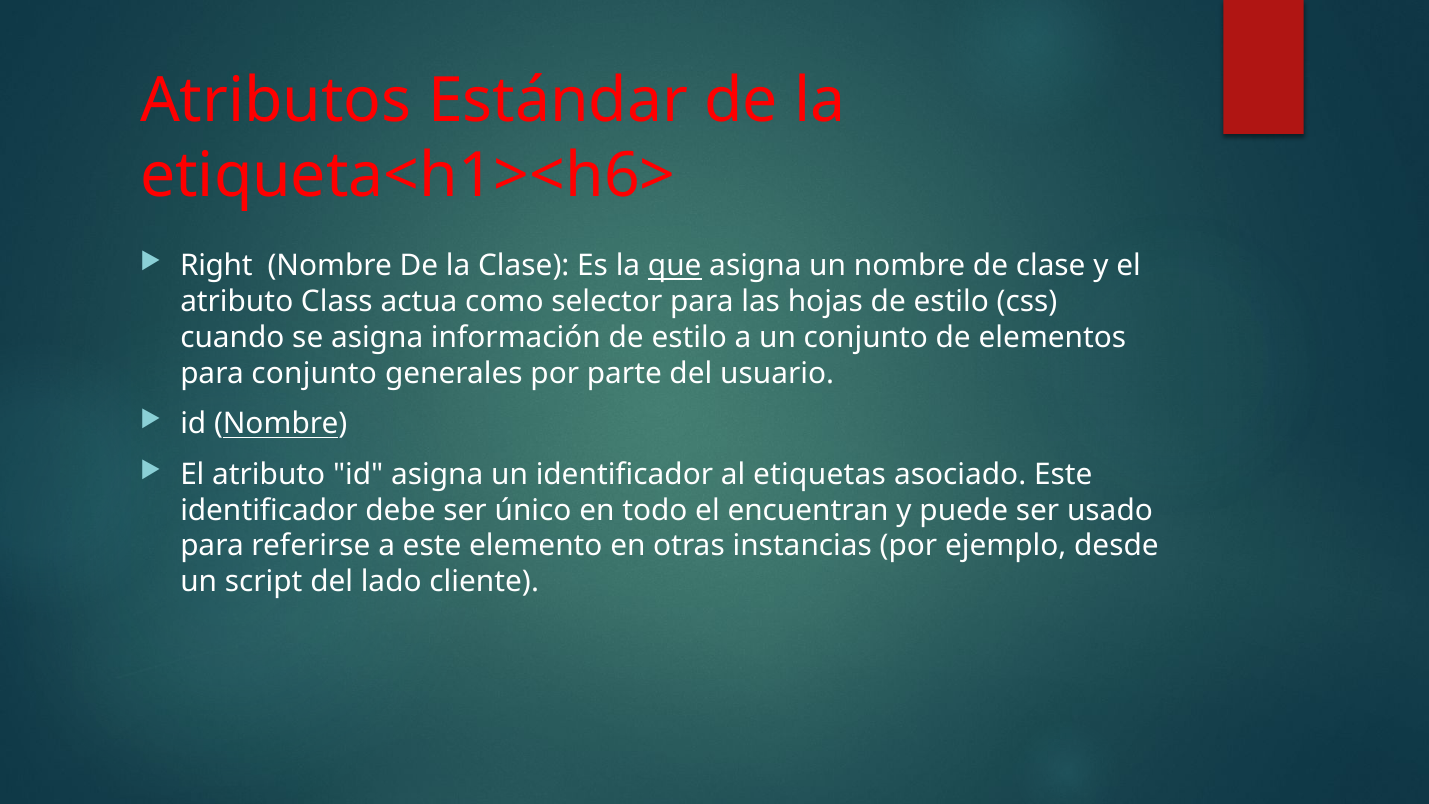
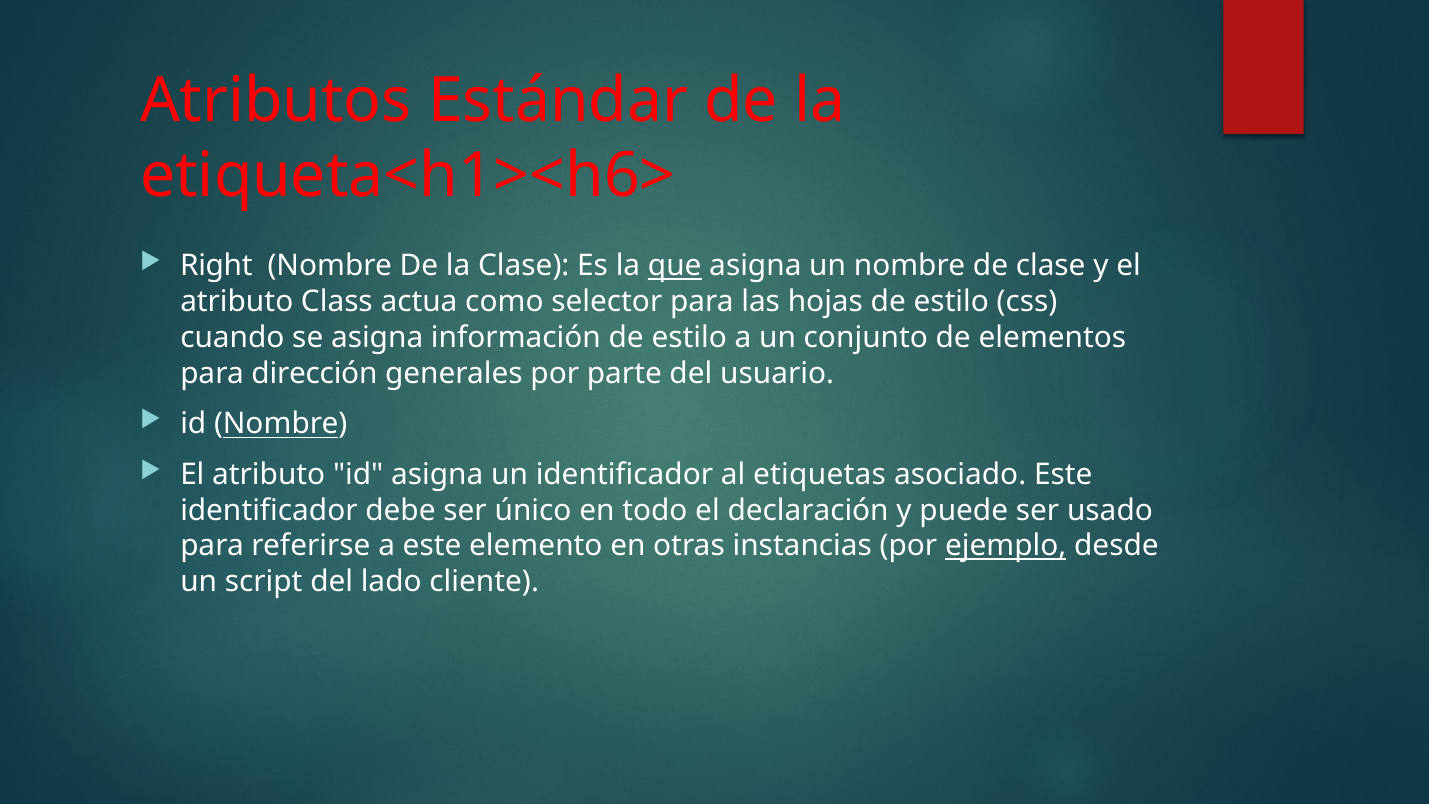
para conjunto: conjunto -> dirección (314, 373)
encuentran: encuentran -> declaración (808, 510)
ejemplo underline: none -> present (1006, 546)
